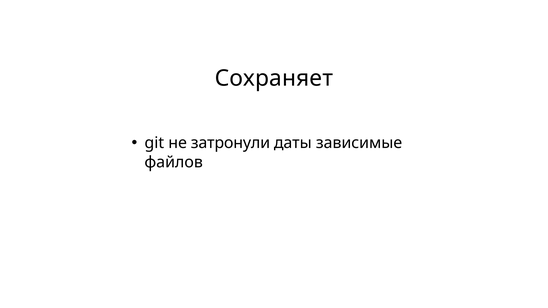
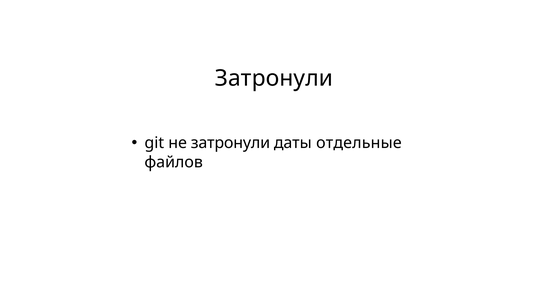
Сохраняет: Сохраняет -> Затронули (274, 78)
зависимые: зависимые -> отдельные (359, 143)
